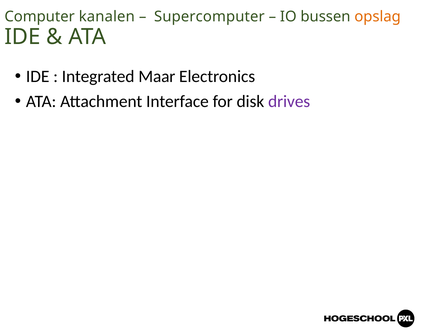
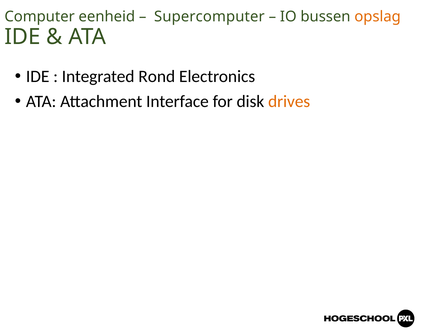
kanalen: kanalen -> eenheid (107, 17)
Maar: Maar -> Rond (157, 76)
drives colour: purple -> orange (289, 101)
